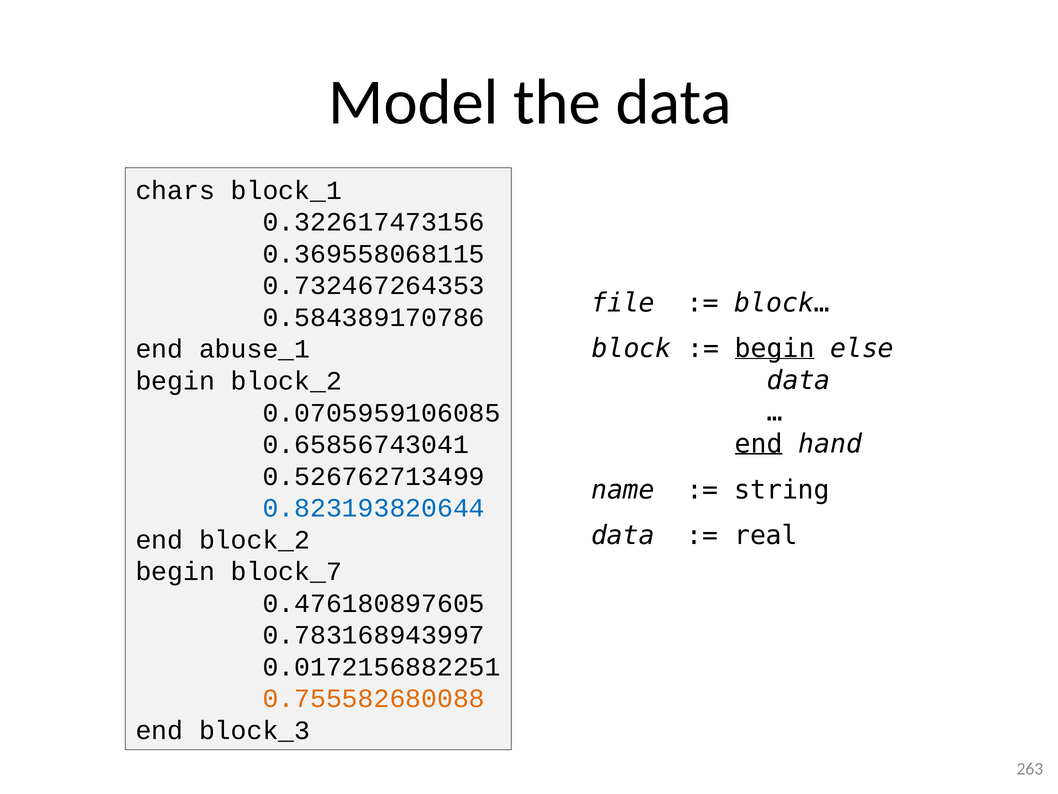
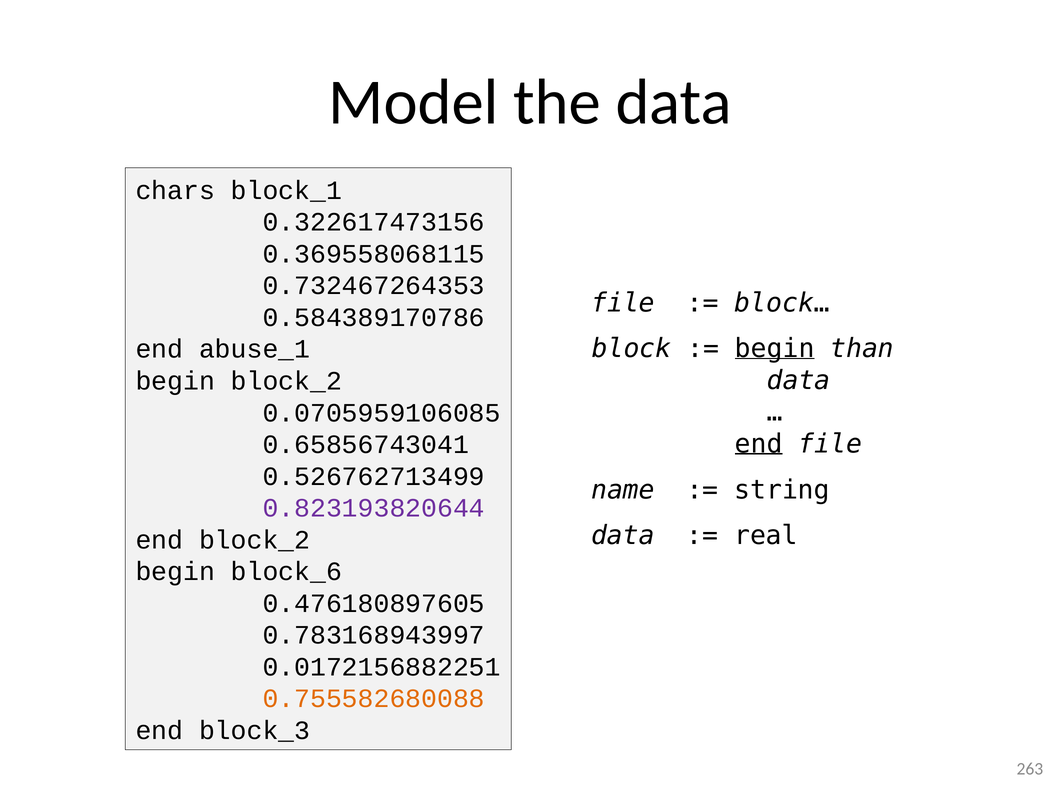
else: else -> than (862, 348)
end hand: hand -> file (830, 444)
0.823193820644 colour: blue -> purple (374, 508)
block_7: block_7 -> block_6 (286, 571)
